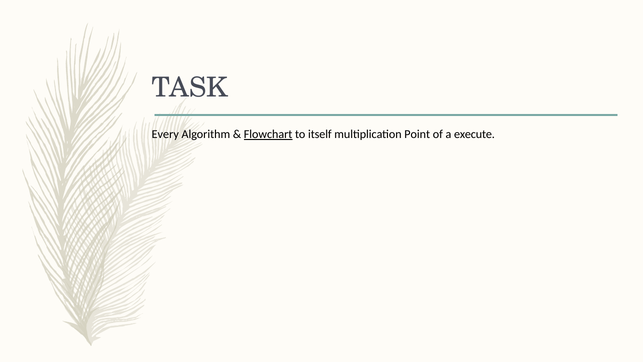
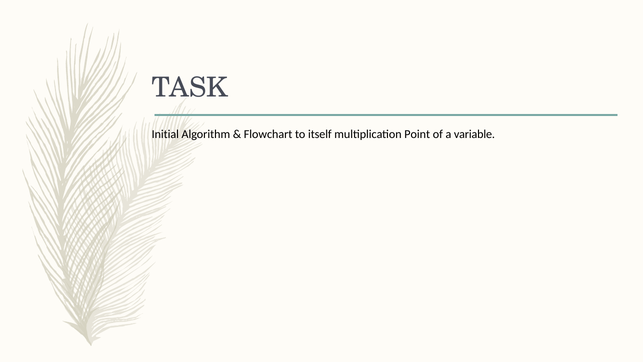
Every: Every -> Initial (165, 134)
Flowchart underline: present -> none (268, 134)
execute: execute -> variable (474, 134)
